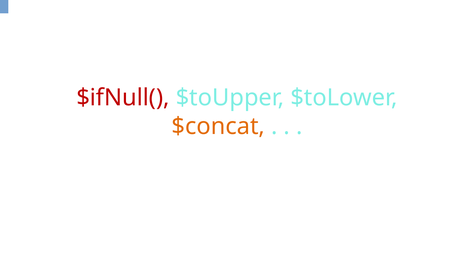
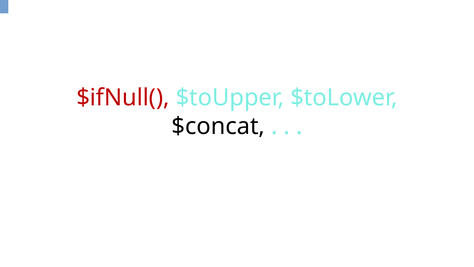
$concat colour: orange -> black (218, 126)
